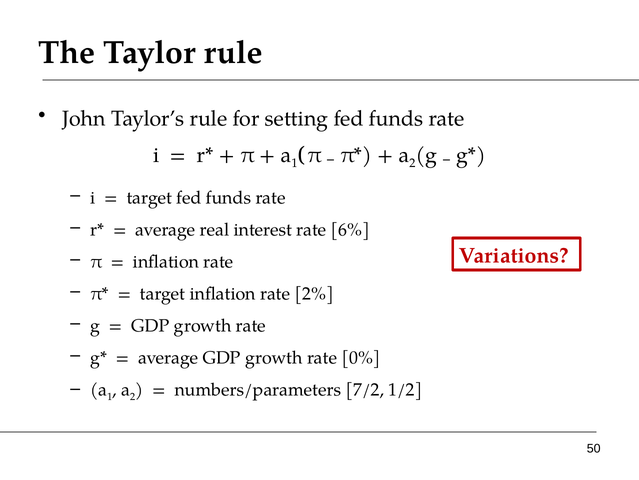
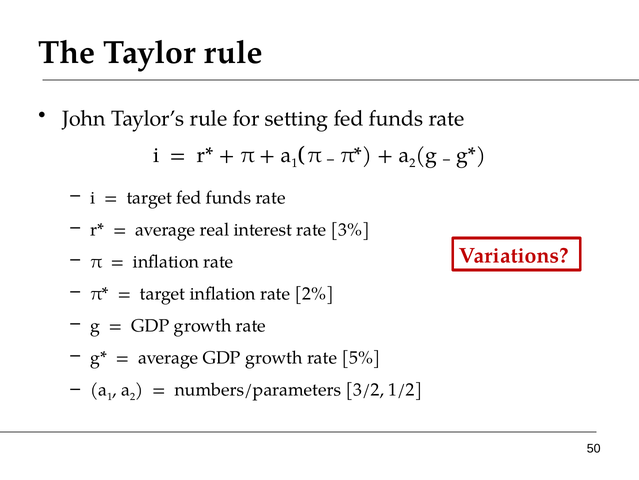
6%: 6% -> 3% (350, 229)
0%: 0% -> 5% (361, 357)
7/2: 7/2 -> 3/2 (365, 389)
